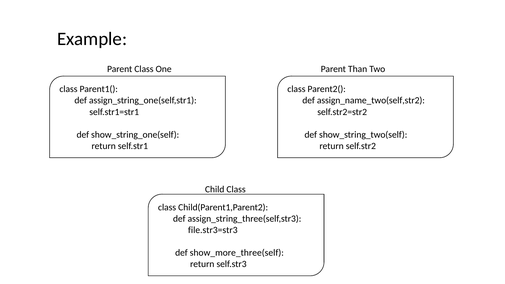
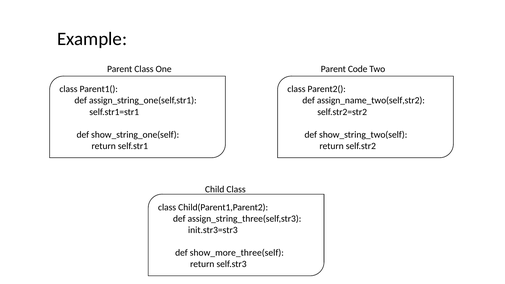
Than: Than -> Code (358, 69)
file.str3=str3: file.str3=str3 -> init.str3=str3 (213, 230)
